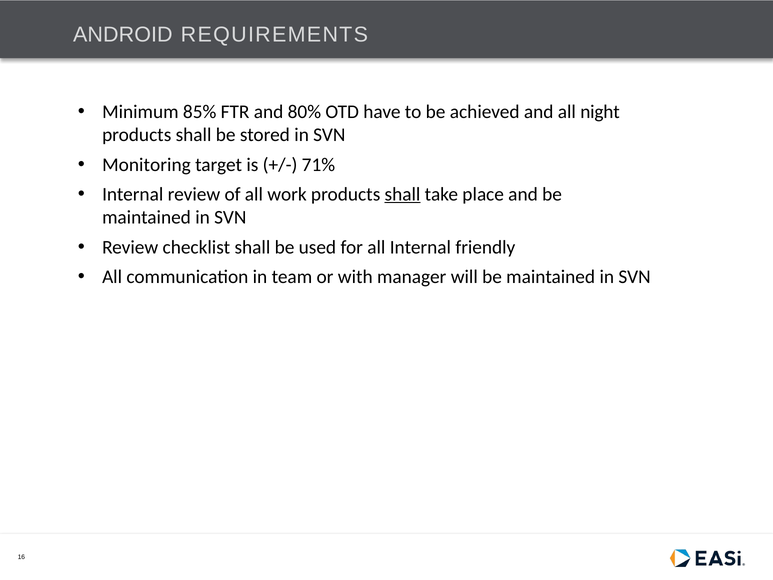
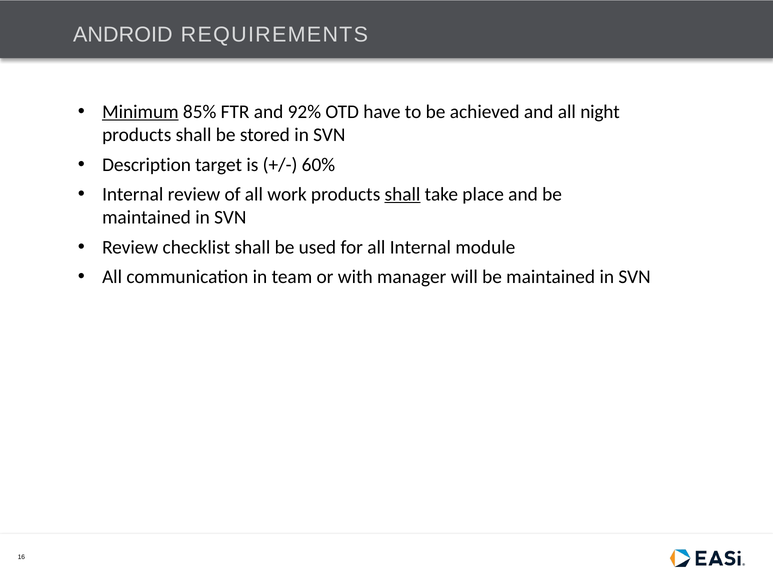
Minimum underline: none -> present (140, 112)
80%: 80% -> 92% (304, 112)
Monitoring: Monitoring -> Description (147, 165)
71%: 71% -> 60% (318, 165)
friendly: friendly -> module (485, 247)
